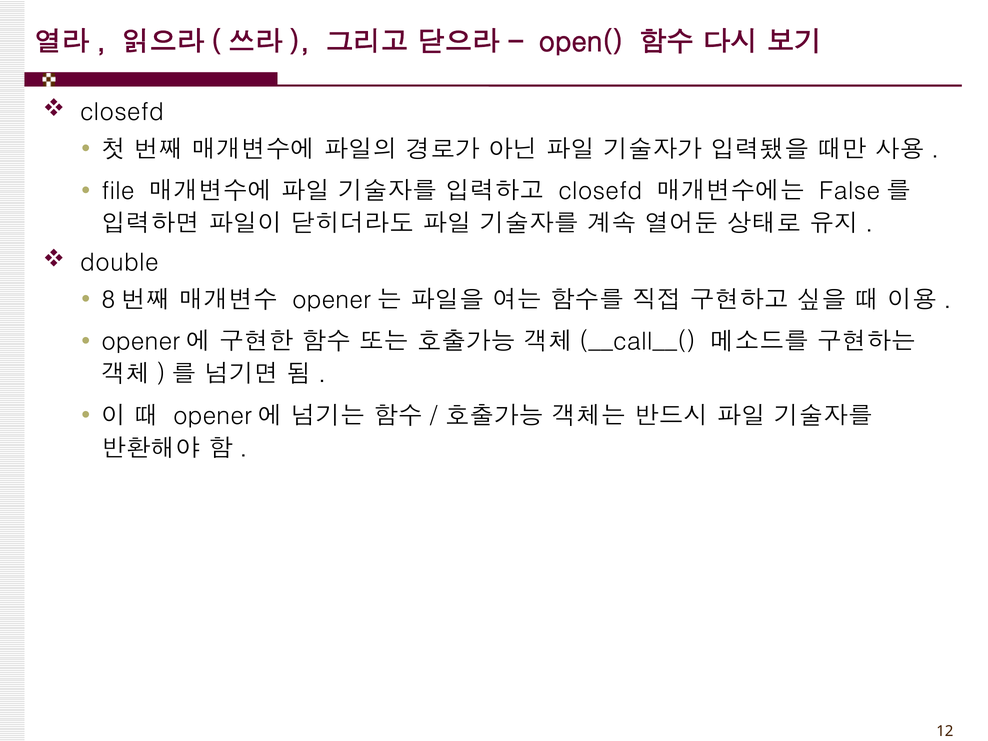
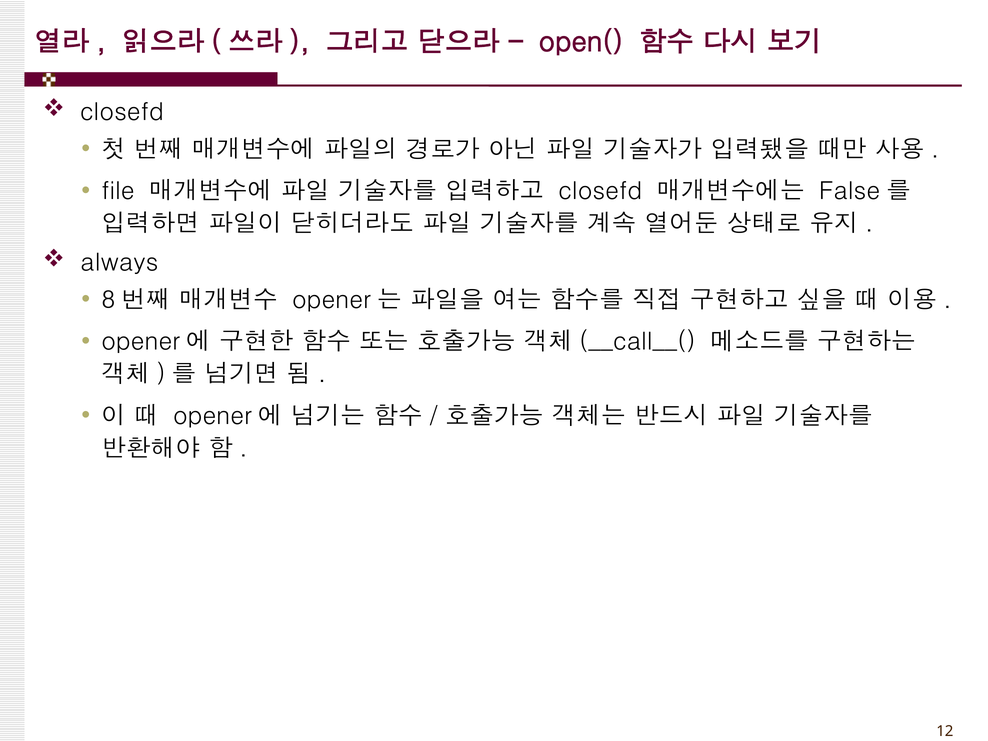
double: double -> always (119, 263)
